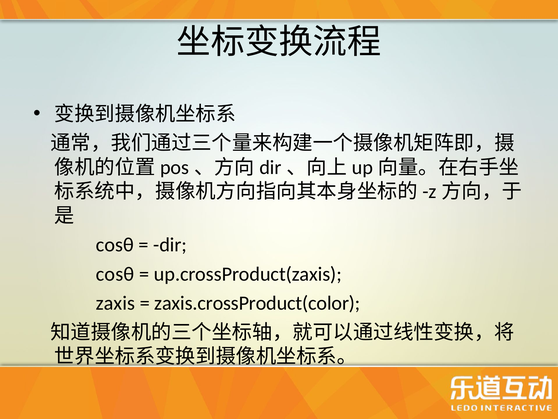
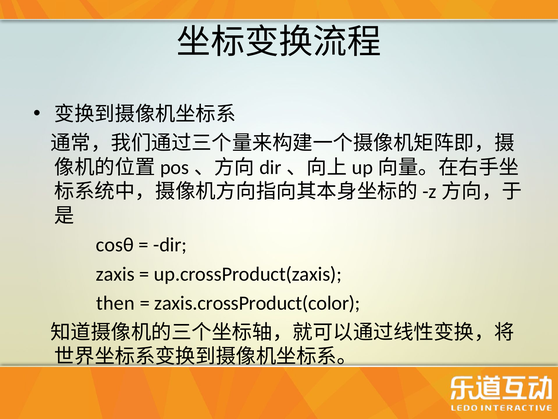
cosθ: cosθ -> zaxis (115, 274)
zaxis: zaxis -> then (115, 303)
